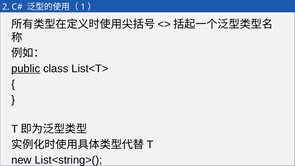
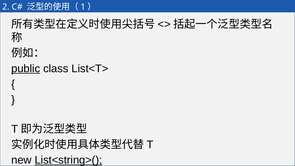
List<string>( underline: none -> present (68, 160)
